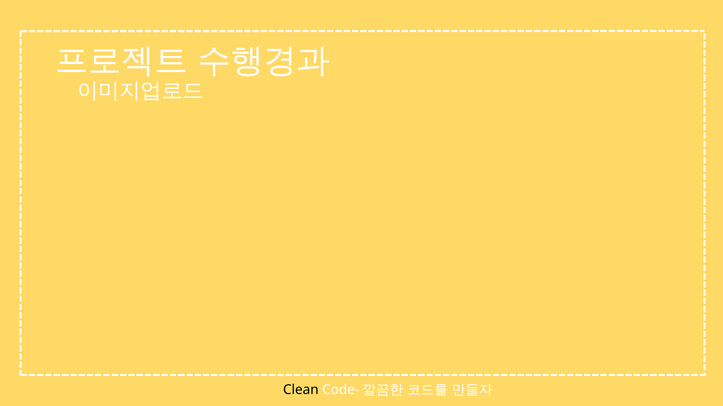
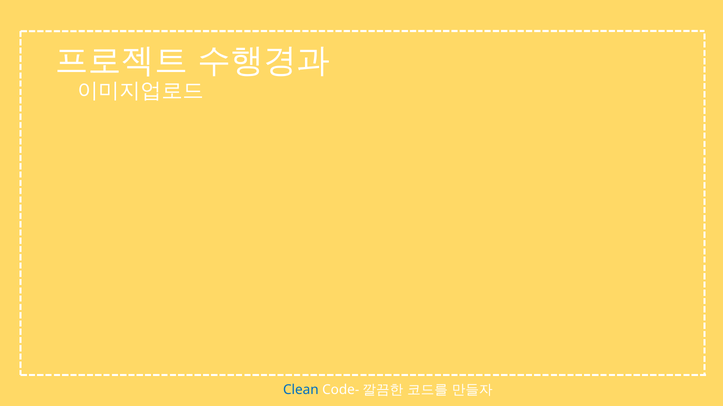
Clean colour: black -> blue (301, 391)
